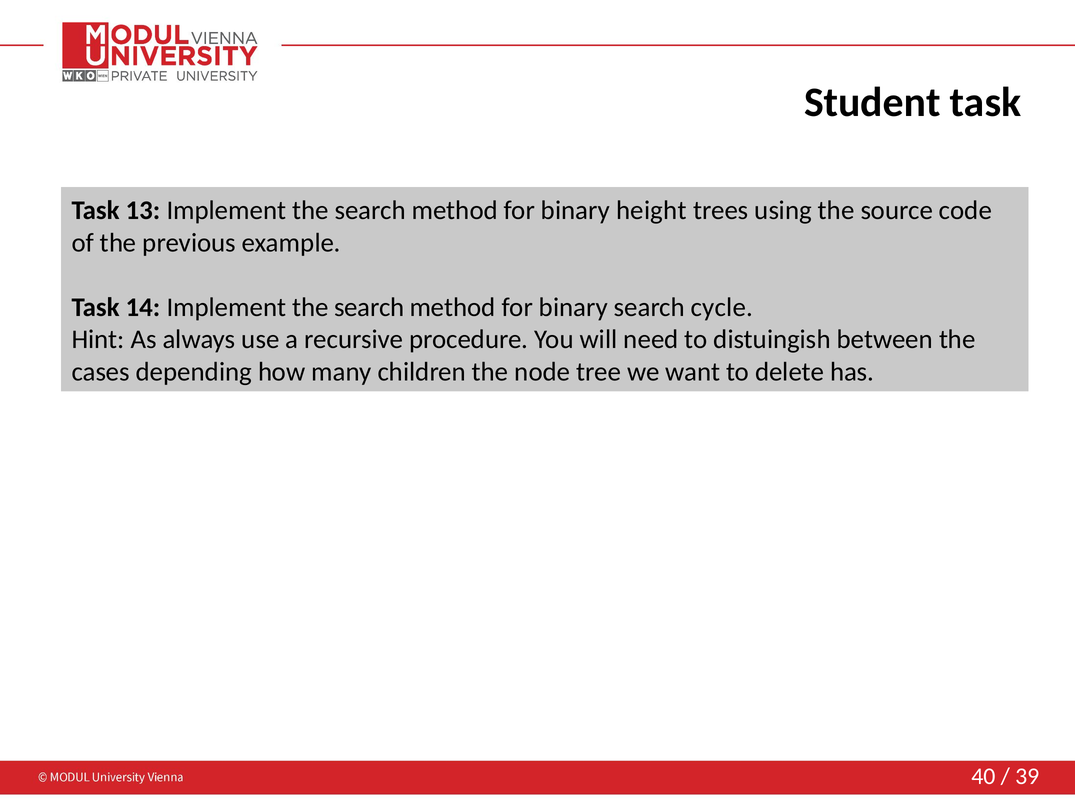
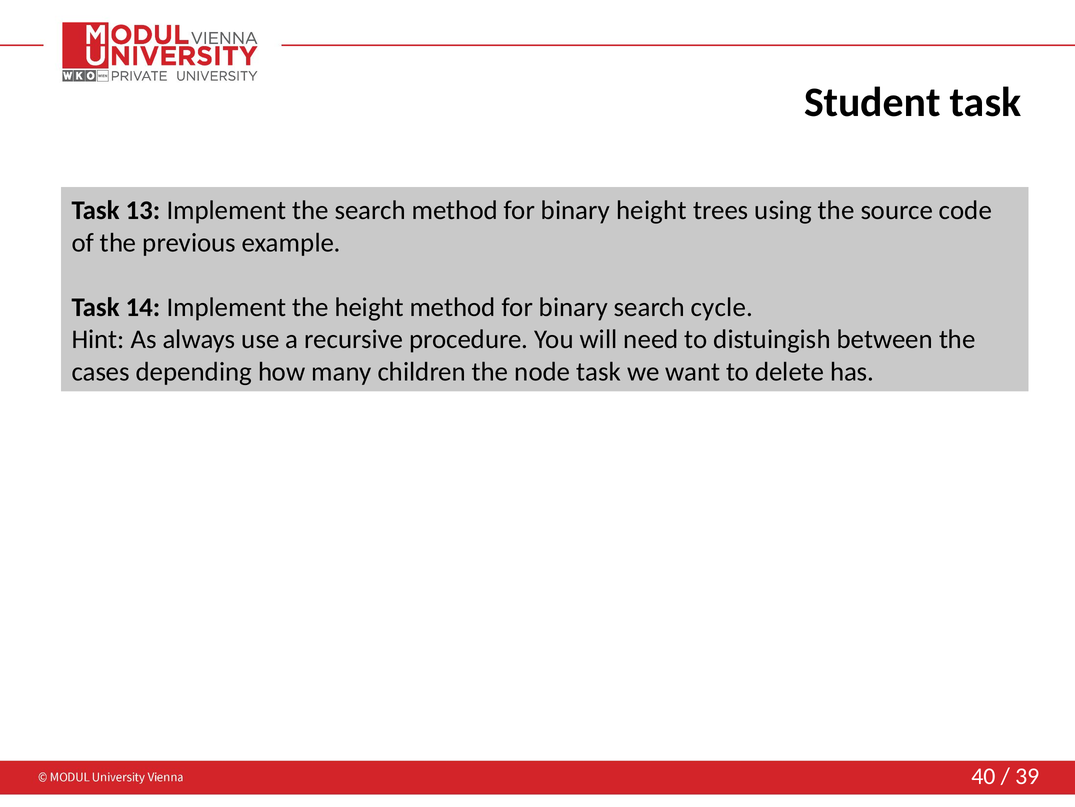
14 Implement the search: search -> height (369, 307)
node tree: tree -> task (599, 371)
